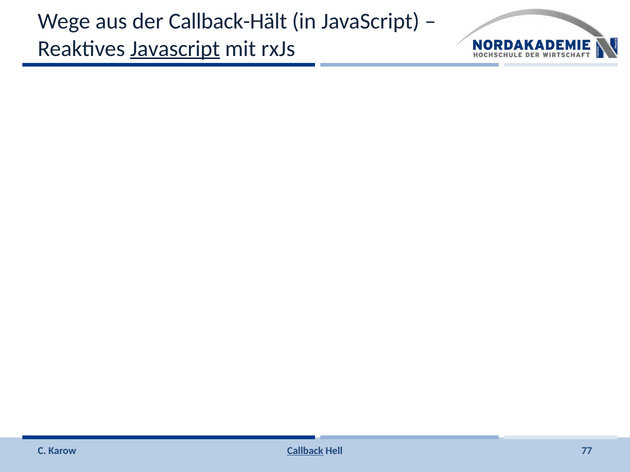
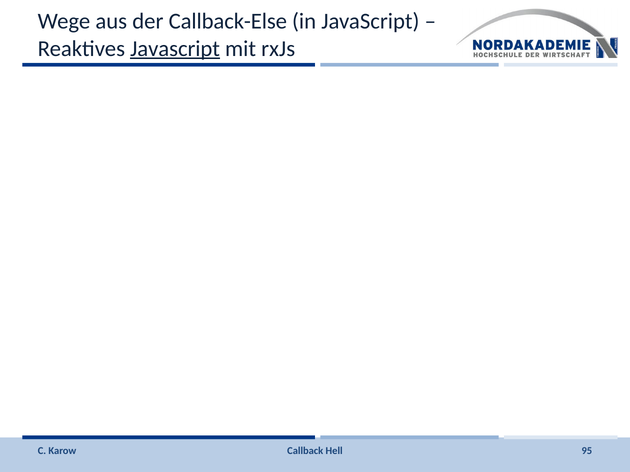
Callback-Hält: Callback-Hält -> Callback-Else (228, 21)
Callback underline: present -> none (305, 451)
77: 77 -> 95 (587, 451)
